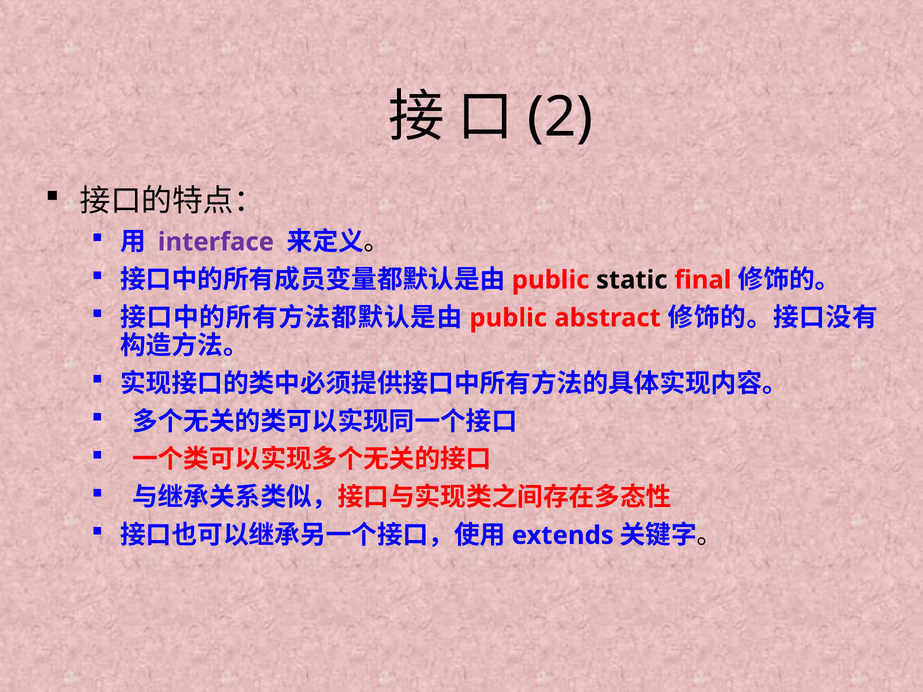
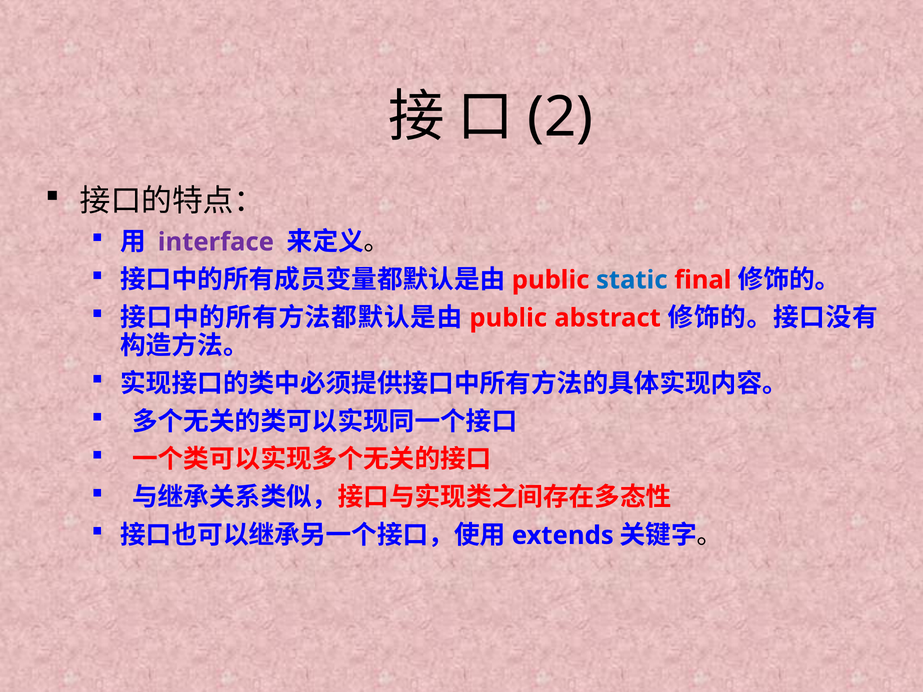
static colour: black -> blue (632, 280)
